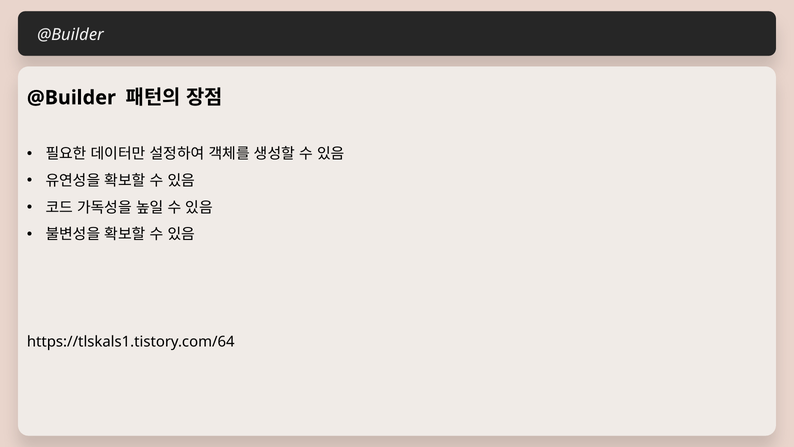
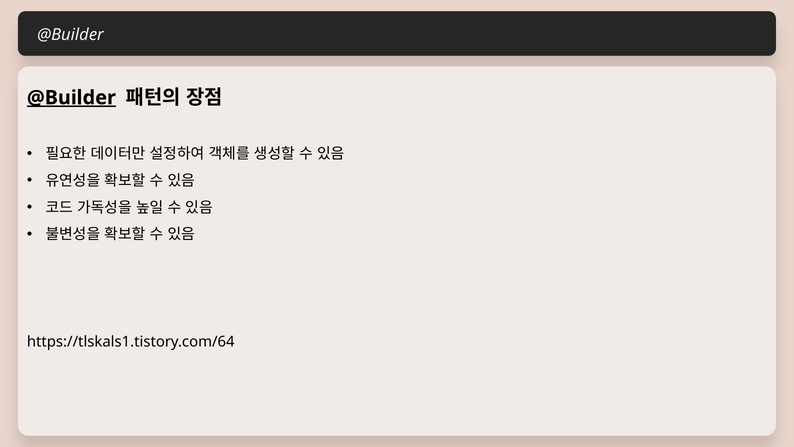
@Builder underline: none -> present (71, 98)
